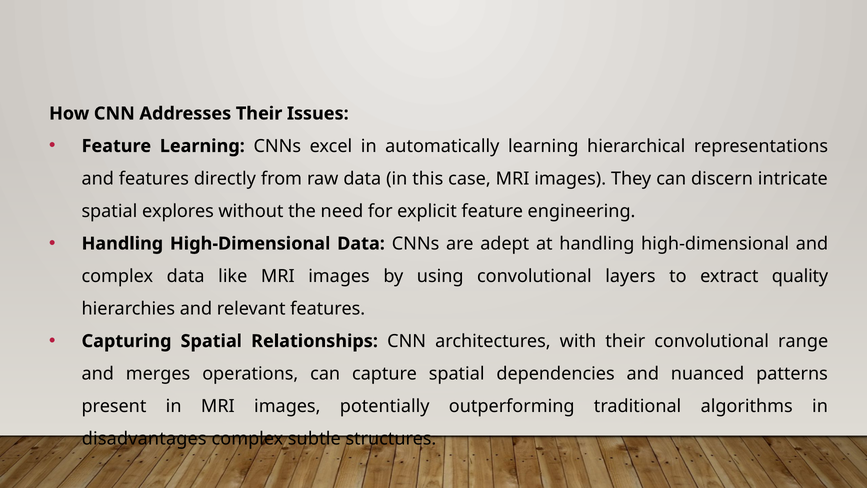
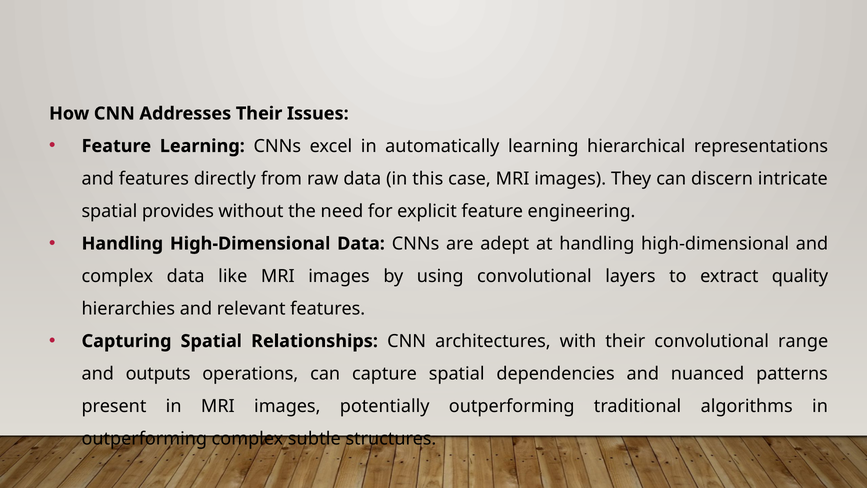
explores: explores -> provides (178, 211)
merges: merges -> outputs (158, 373)
disadvantages: disadvantages -> outperforming (144, 438)
